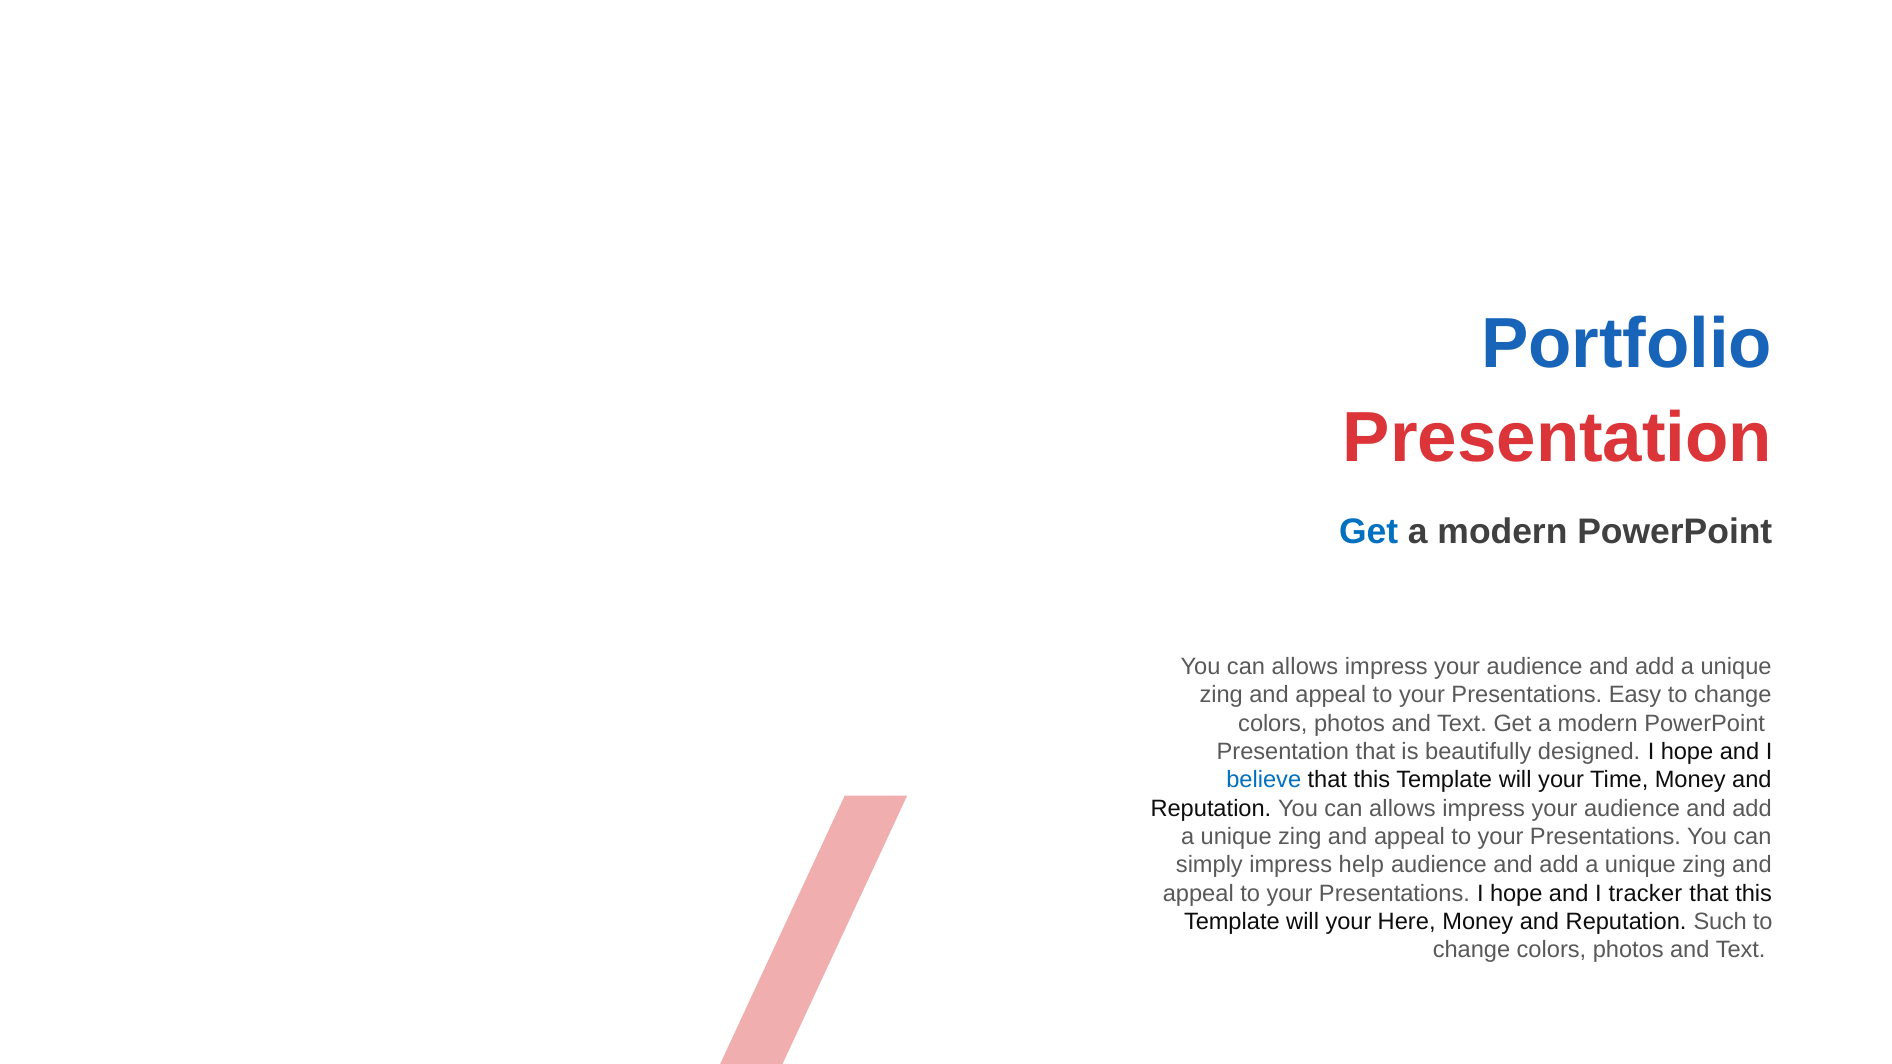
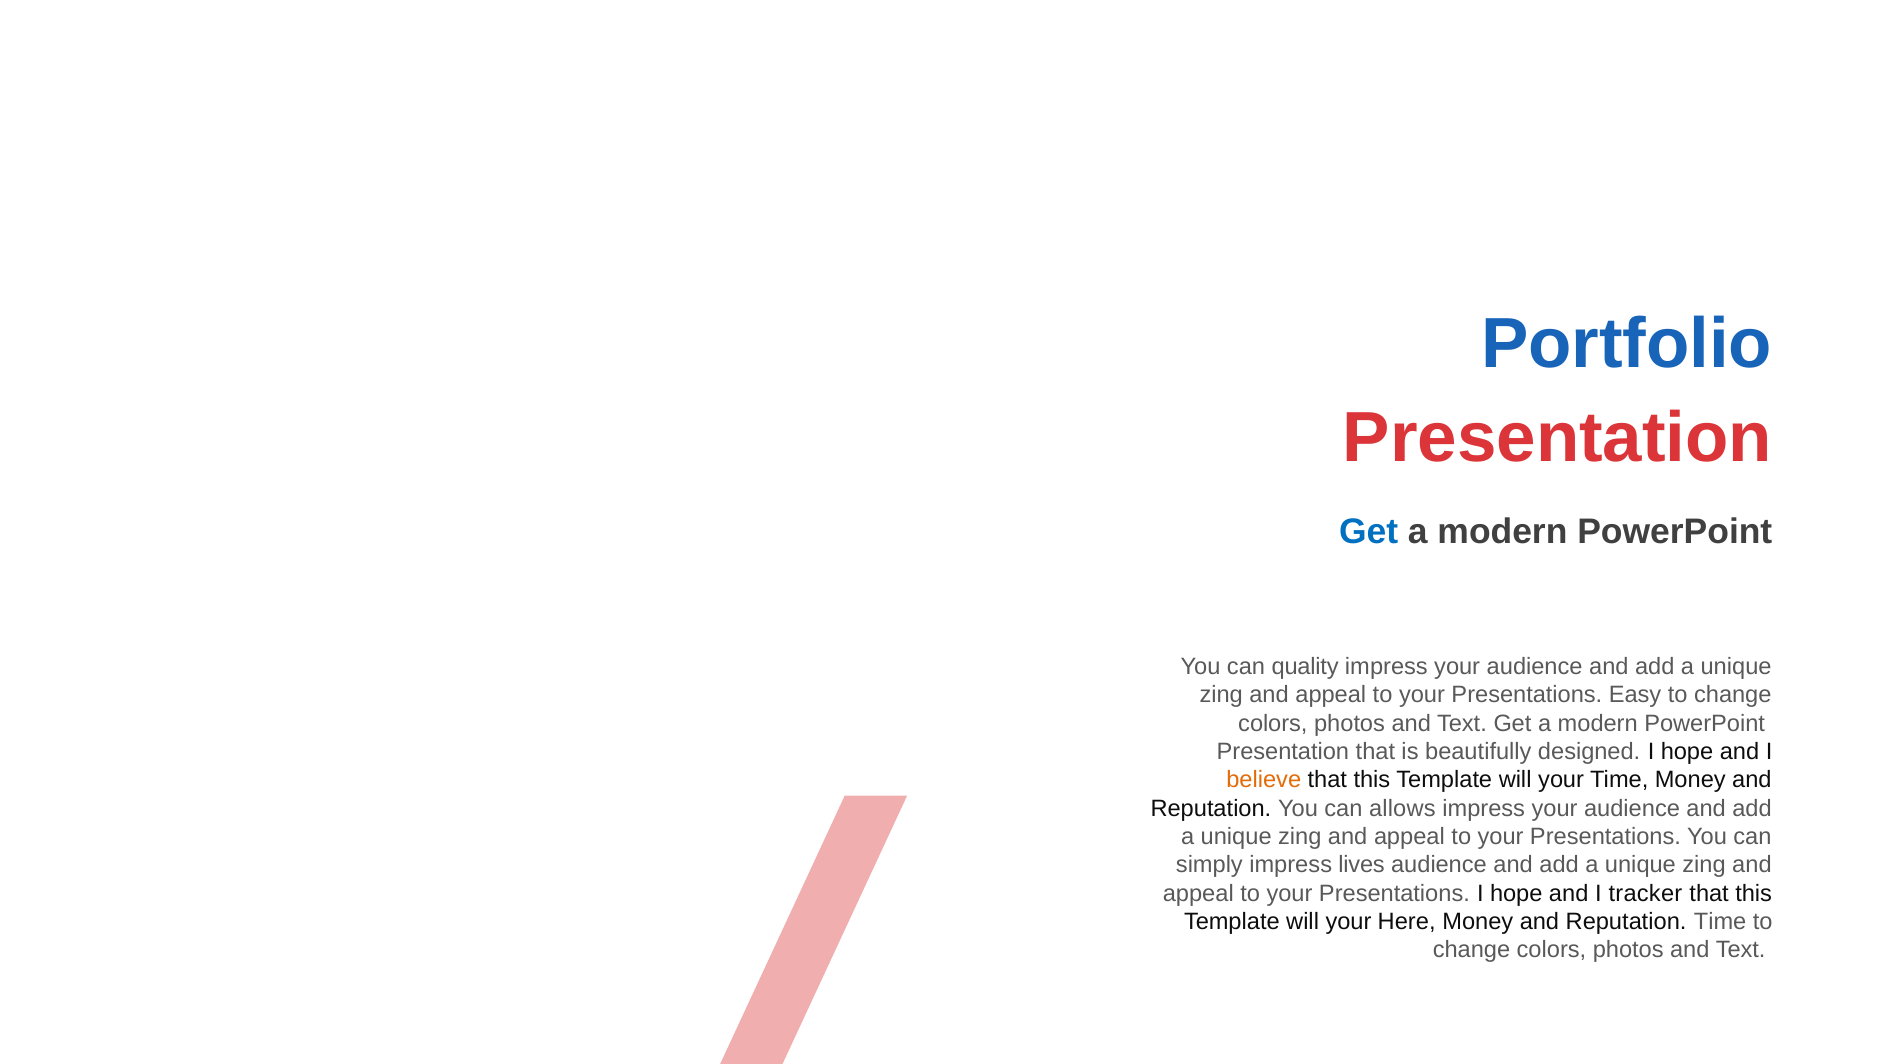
allows: allows -> quality (1305, 667)
believe colour: blue -> orange (1264, 780)
help: help -> lives (1362, 865)
Reputation Such: Such -> Time (1720, 922)
